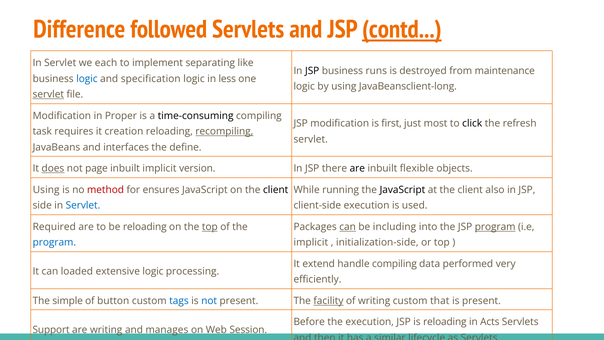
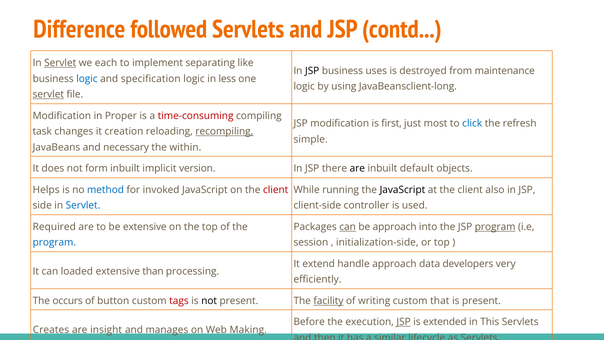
contd underline: present -> none (402, 30)
Servlet underline: none -> present (60, 63)
runs: runs -> uses (376, 71)
time-consuming colour: black -> red (196, 116)
click colour: black -> blue (472, 124)
requires: requires -> changes (74, 131)
servlet: servlet -> simple (311, 139)
interfaces: interfaces -> necessary (126, 147)
define: define -> within (185, 147)
does underline: present -> none (53, 168)
page: page -> form (96, 168)
flexible: flexible -> default (417, 168)
Using: Using -> Helps (46, 190)
method colour: red -> blue (105, 190)
ensures: ensures -> invoked (161, 190)
client colour: black -> red (276, 190)
client-side execution: execution -> controller (367, 205)
be reloading: reloading -> extensive (145, 227)
top underline: present -> none (210, 227)
be including: including -> approach (395, 227)
implicit: implicit -> session (311, 242)
handle compiling: compiling -> approach (394, 264)
performed: performed -> developers (468, 264)
extensive logic: logic -> than (153, 271)
simple: simple -> occurs (68, 301)
tags colour: blue -> red (179, 301)
not colour: blue -> black (209, 301)
JSP underline: none -> present (404, 322)
is reloading: reloading -> extended (445, 322)
Acts: Acts -> This (490, 322)
Support: Support -> Creates (51, 330)
are writing: writing -> insight (106, 330)
Session: Session -> Making (248, 330)
